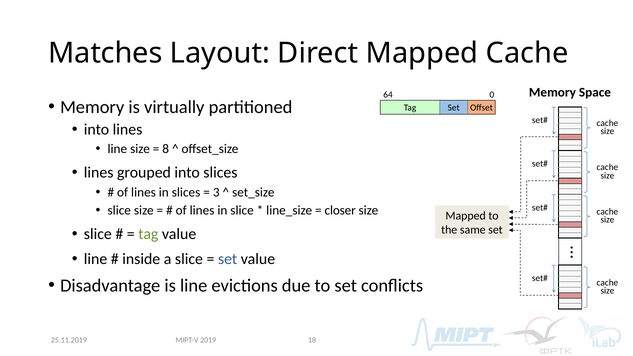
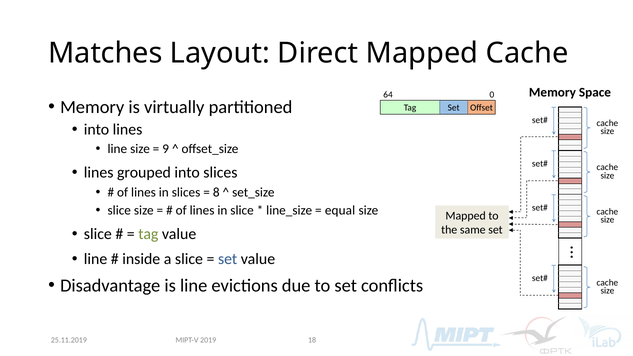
8: 8 -> 9 (166, 149)
3: 3 -> 8 (216, 192)
closer: closer -> equal (340, 211)
